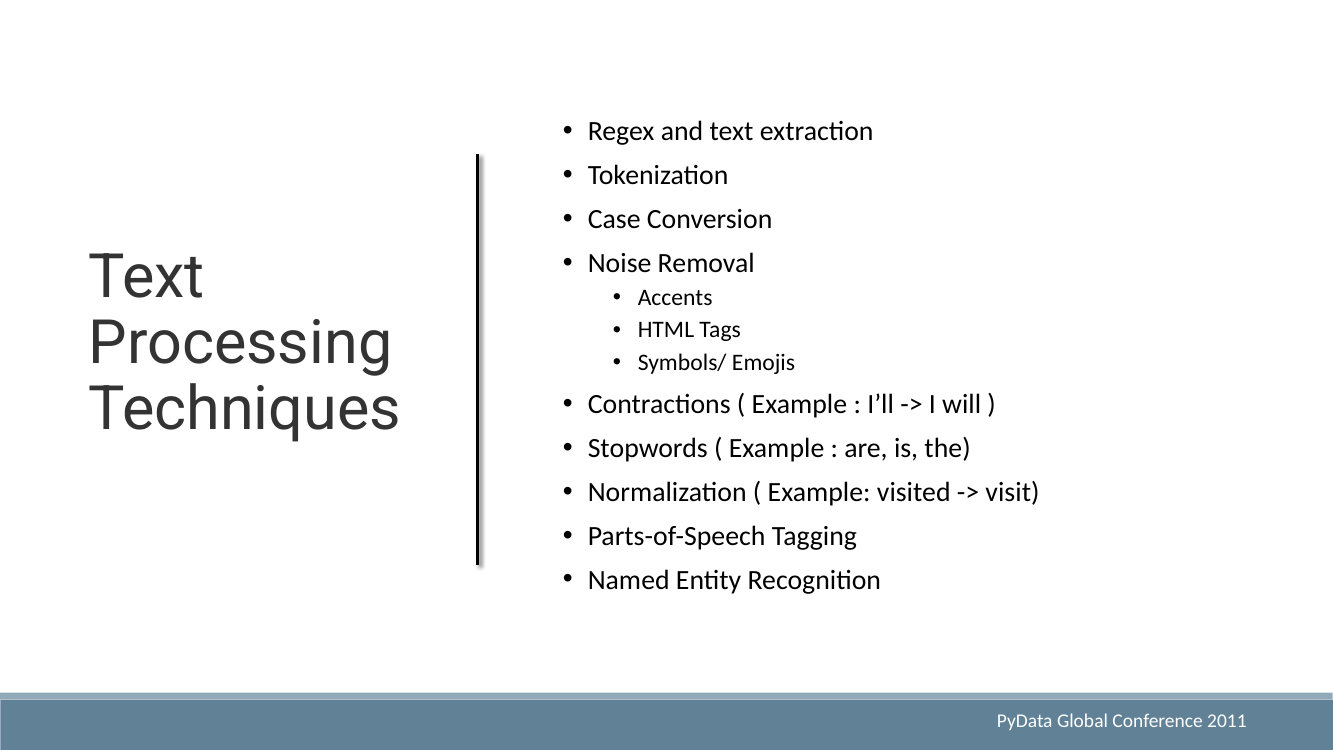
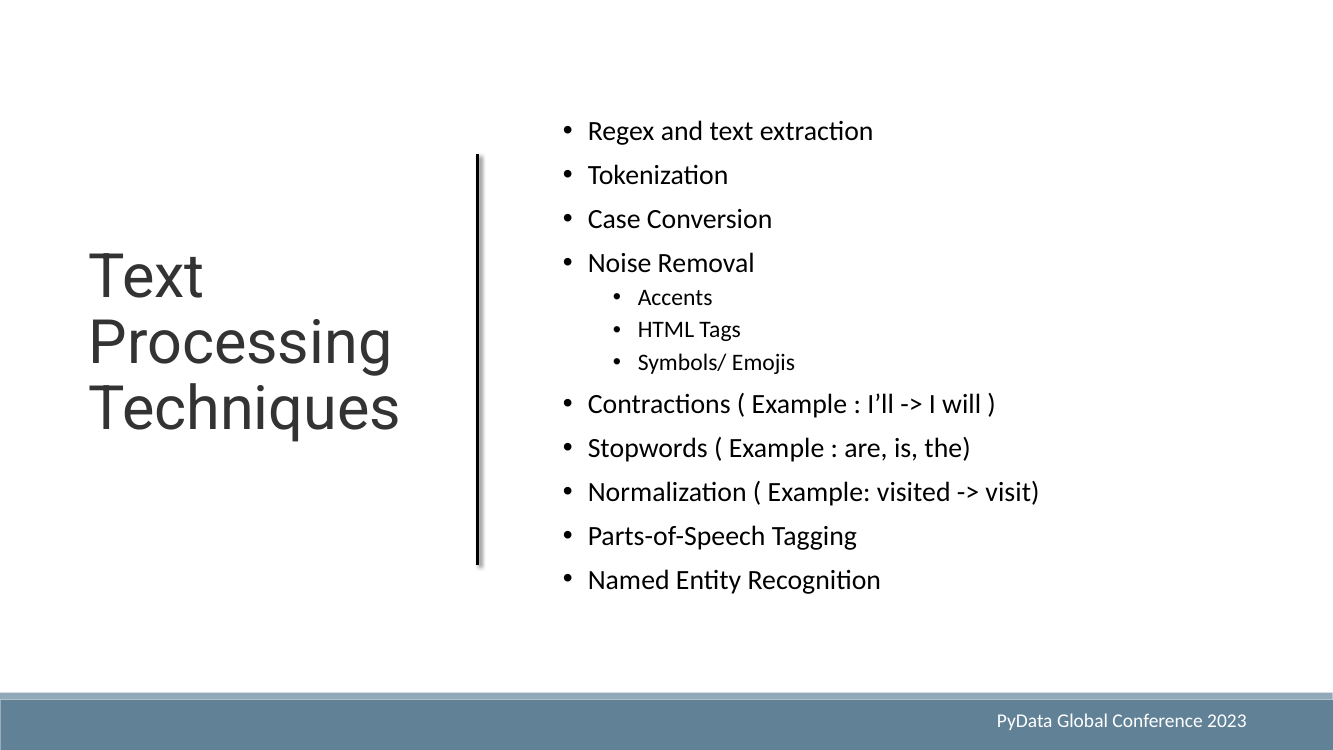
2011: 2011 -> 2023 (1227, 721)
